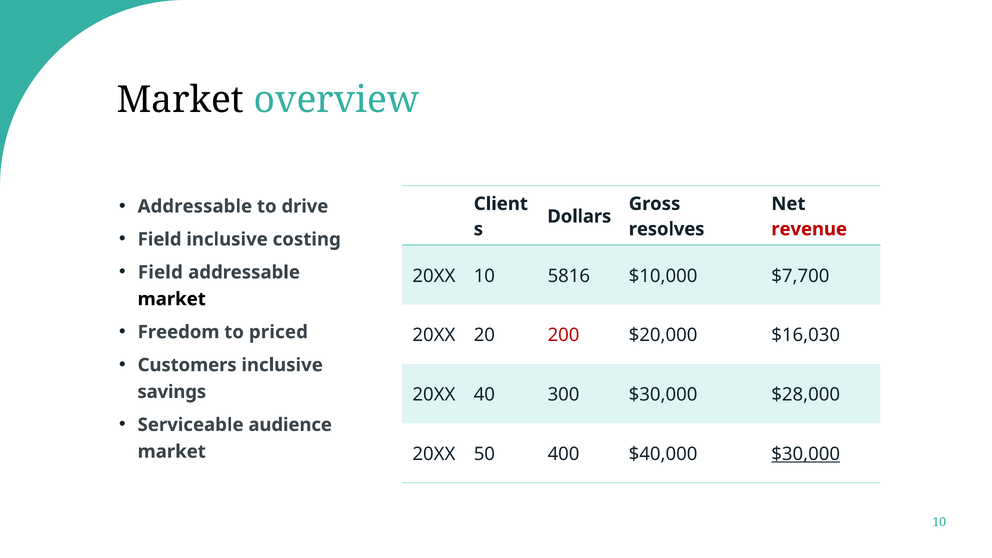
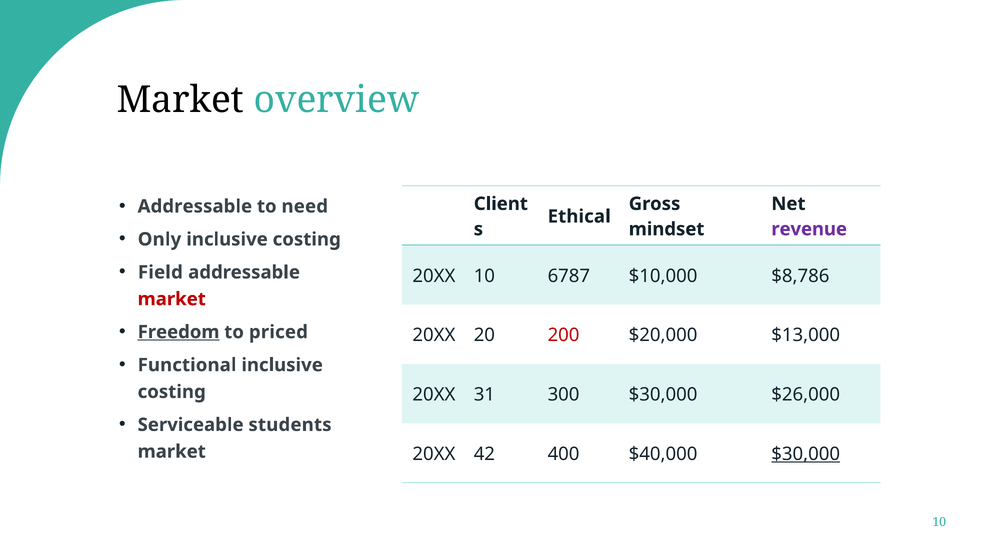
drive: drive -> need (305, 206)
Dollars: Dollars -> Ethical (579, 216)
resolves: resolves -> mindset (667, 229)
revenue colour: red -> purple (809, 229)
Field: Field -> Only (159, 239)
5816: 5816 -> 6787 (569, 276)
$7,700: $7,700 -> $8,786 (800, 276)
market colour: black -> red (172, 299)
Freedom underline: none -> present (179, 332)
$16,030: $16,030 -> $13,000 (806, 335)
Customers: Customers -> Functional (187, 365)
savings: savings -> costing (172, 392)
40: 40 -> 31 (484, 395)
$28,000: $28,000 -> $26,000 (806, 395)
audience: audience -> students (290, 425)
50: 50 -> 42 (484, 454)
